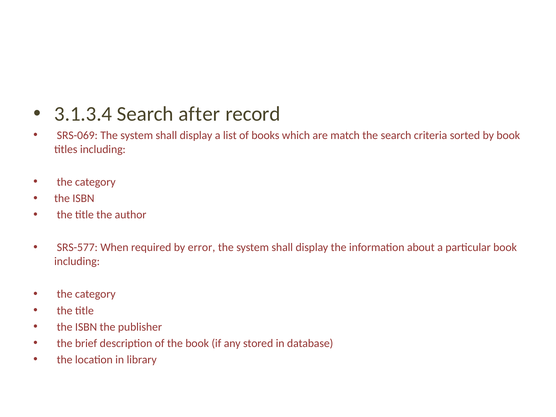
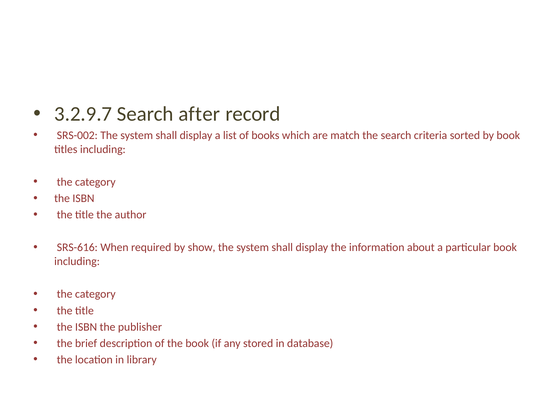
3.1.3.4: 3.1.3.4 -> 3.2.9.7 (83, 114)
SRS-069: SRS-069 -> SRS-002 (77, 135)
SRS-577: SRS-577 -> SRS-616 (77, 247)
error: error -> show (202, 247)
